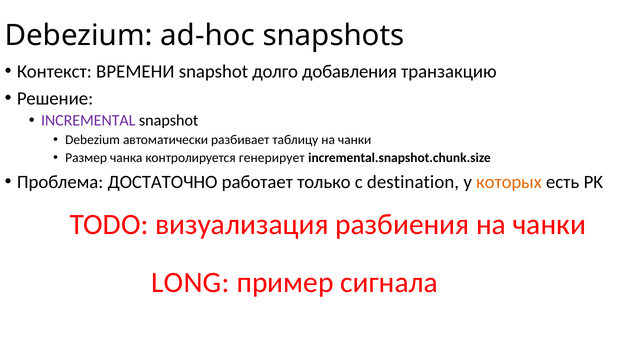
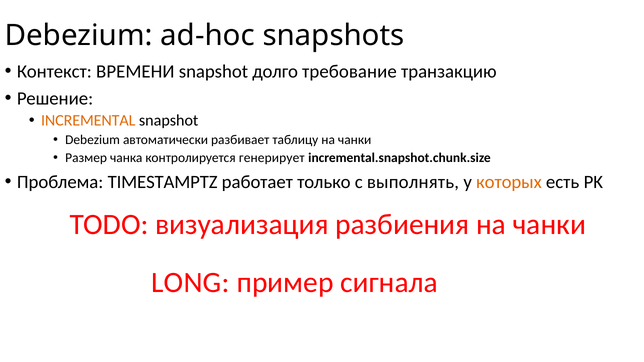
добавления: добавления -> требование (349, 72)
INCREMENTAL colour: purple -> orange (88, 121)
ДОСТАТОЧНО: ДОСТАТОЧНО -> TIMESTAMPTZ (163, 182)
destination: destination -> выполнять (413, 182)
